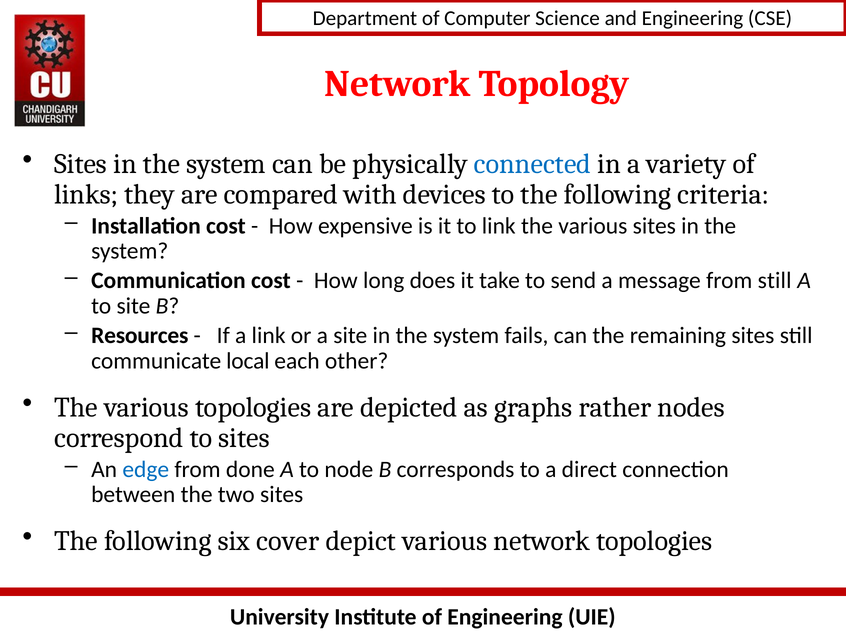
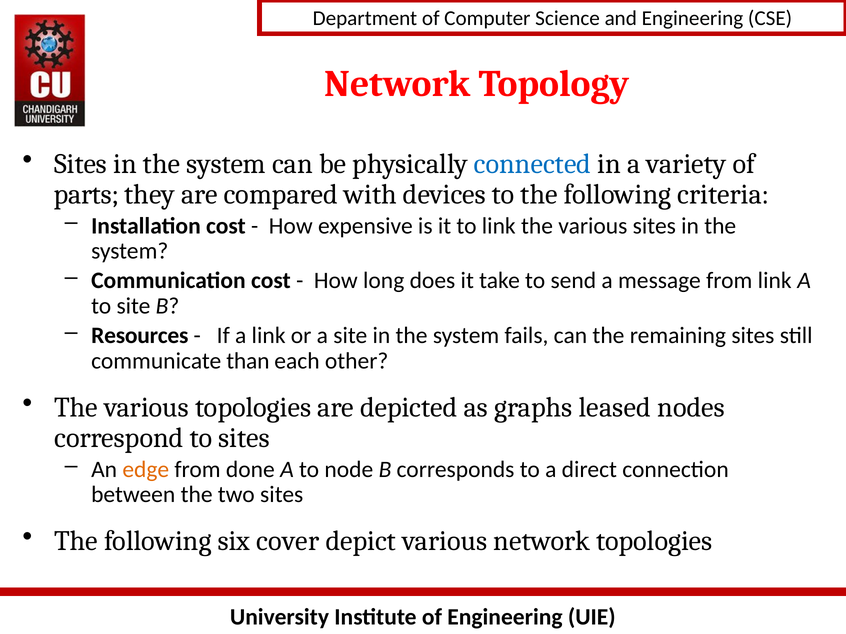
links: links -> parts (86, 194)
from still: still -> link (775, 281)
local: local -> than (248, 361)
rather: rather -> leased (615, 408)
edge colour: blue -> orange (146, 470)
